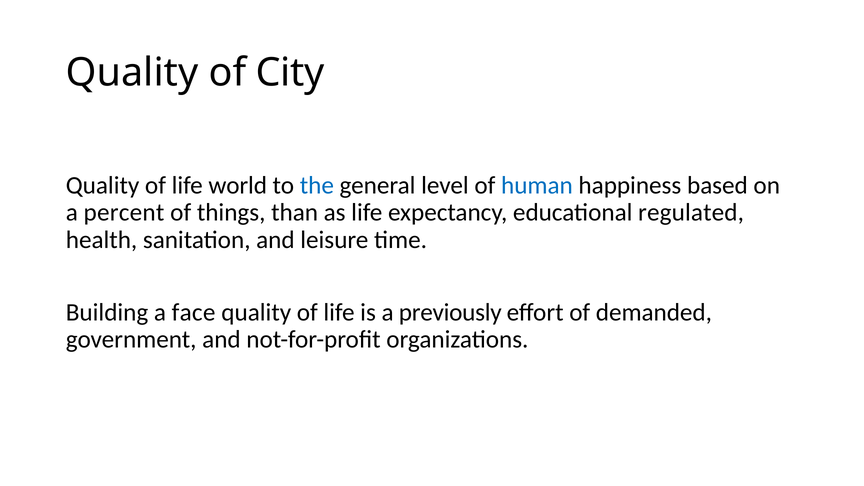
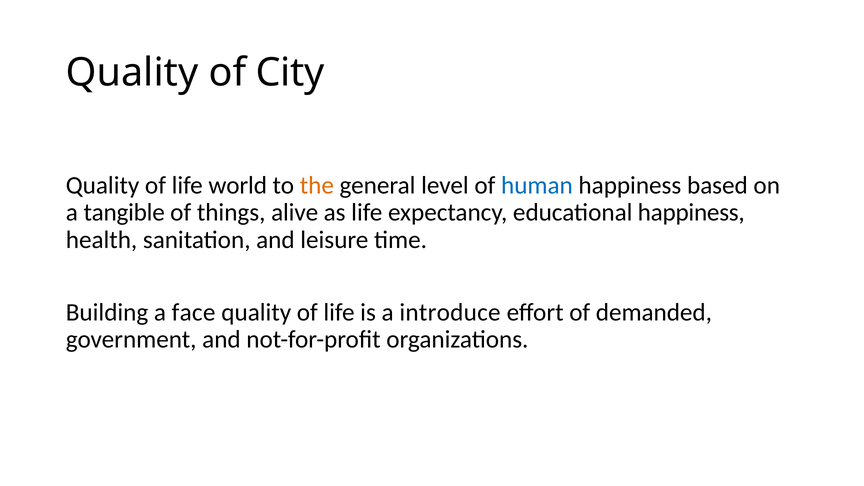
the colour: blue -> orange (317, 185)
percent: percent -> tangible (124, 213)
than: than -> alive (295, 213)
educational regulated: regulated -> happiness (691, 213)
previously: previously -> introduce (450, 312)
